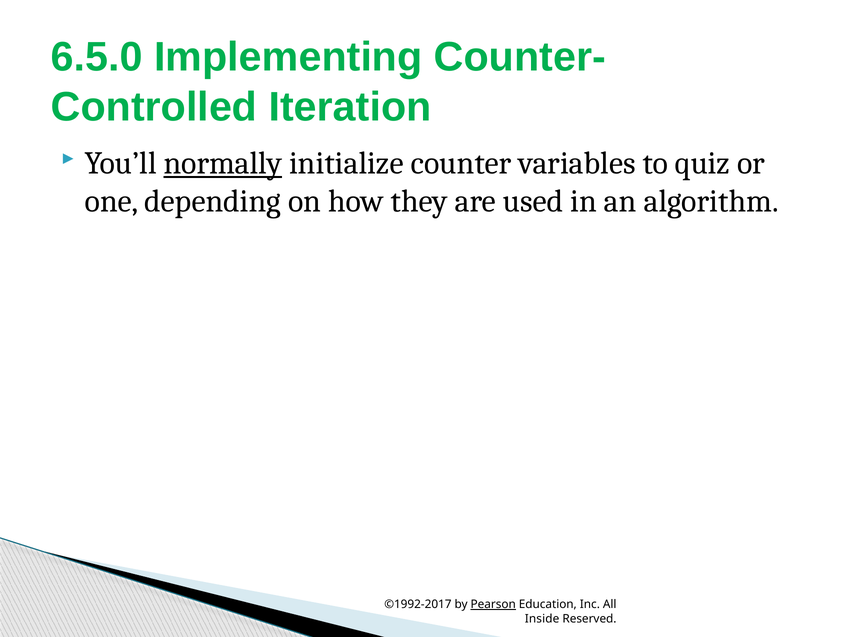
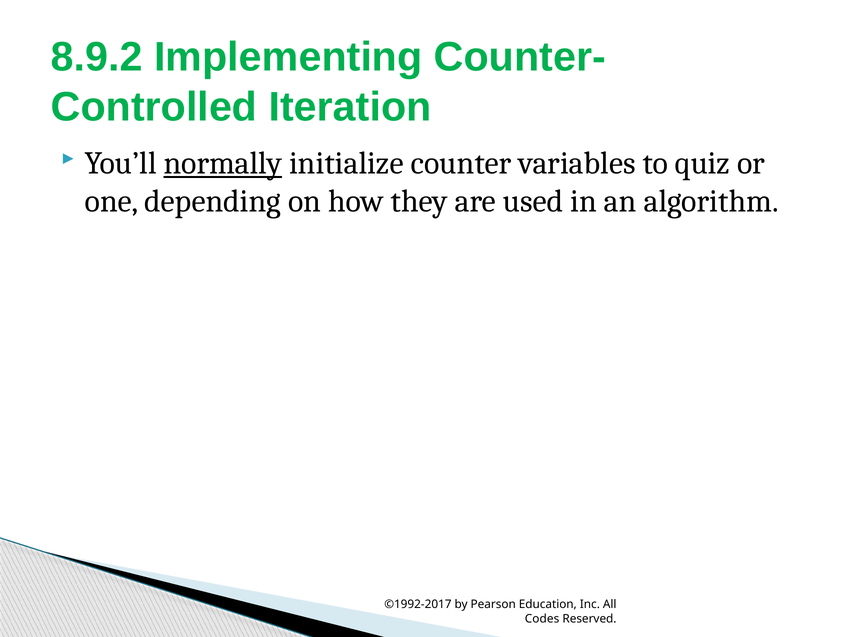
6.5.0: 6.5.0 -> 8.9.2 (97, 57)
Pearson underline: present -> none (493, 604)
Inside: Inside -> Codes (542, 618)
